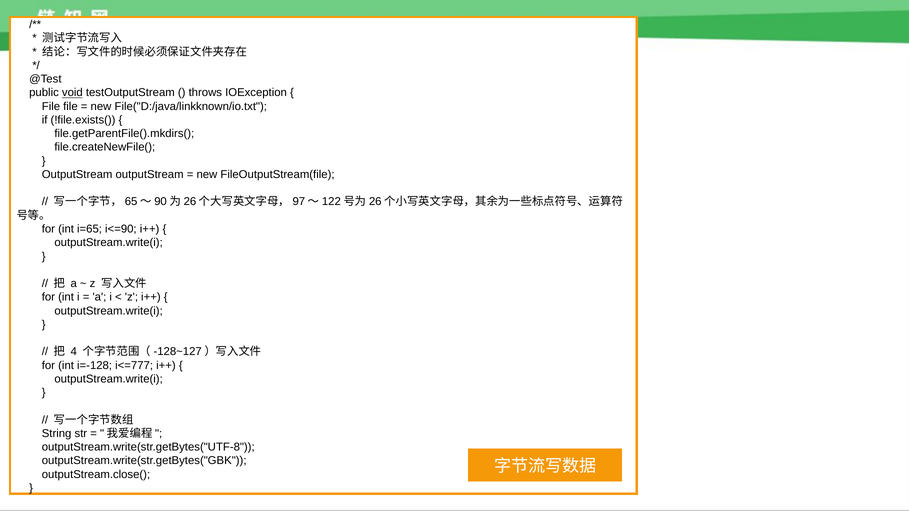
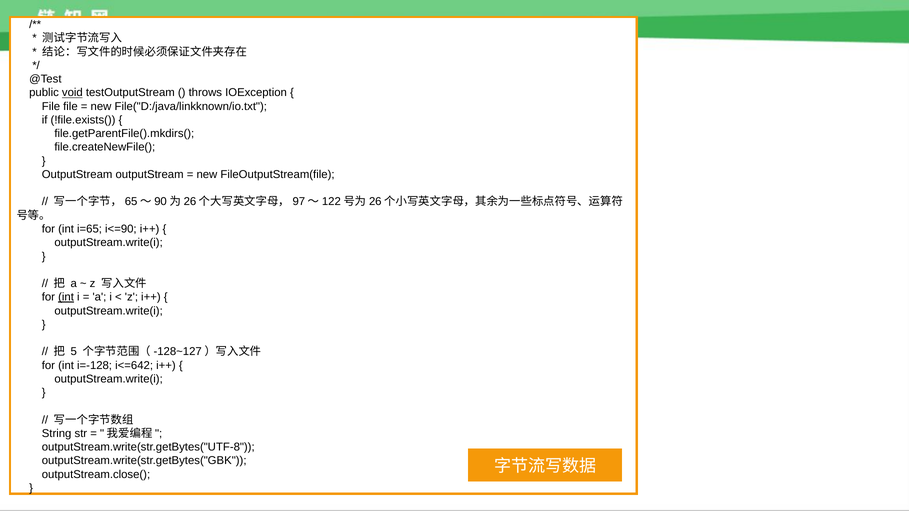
int underline: none -> present (66, 297)
4: 4 -> 5 (74, 352)
i<=777: i<=777 -> i<=642 (134, 365)
